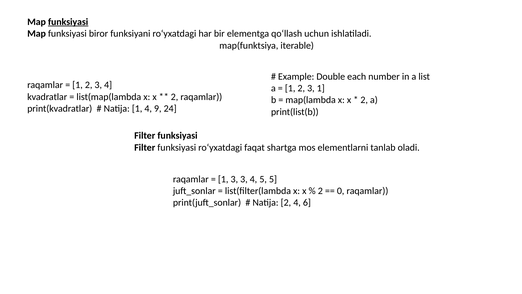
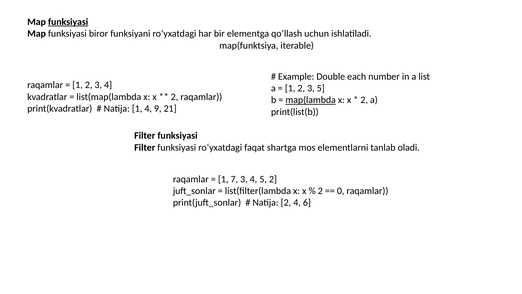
3 1: 1 -> 5 (321, 88)
map(lambda underline: none -> present (311, 100)
24: 24 -> 21 (170, 108)
1 3: 3 -> 7 (234, 179)
5 5: 5 -> 2 (273, 179)
